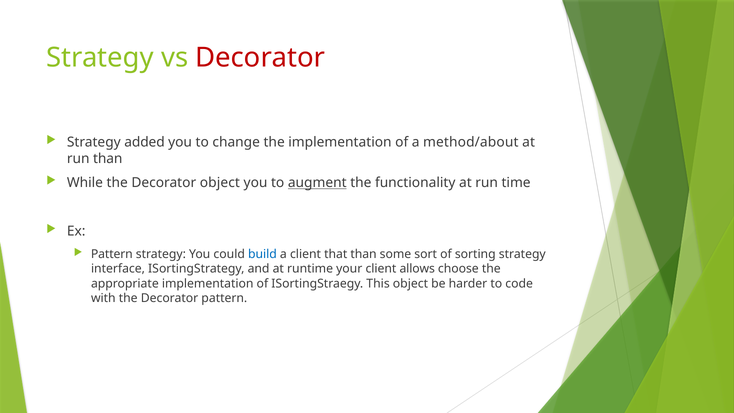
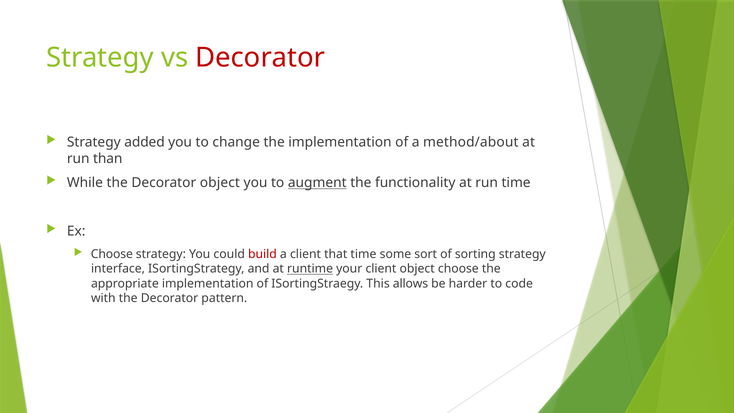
Pattern: Pattern -> Choose (112, 254)
build colour: blue -> red (262, 254)
that than: than -> time (363, 254)
runtime underline: none -> present (310, 269)
client allows: allows -> object (417, 269)
This object: object -> allows (411, 284)
